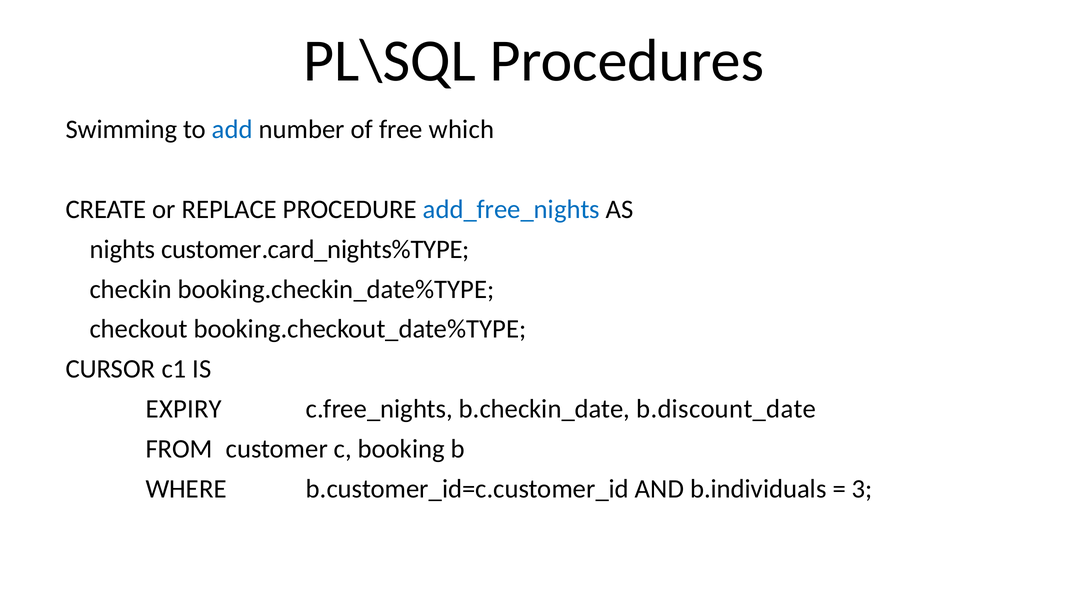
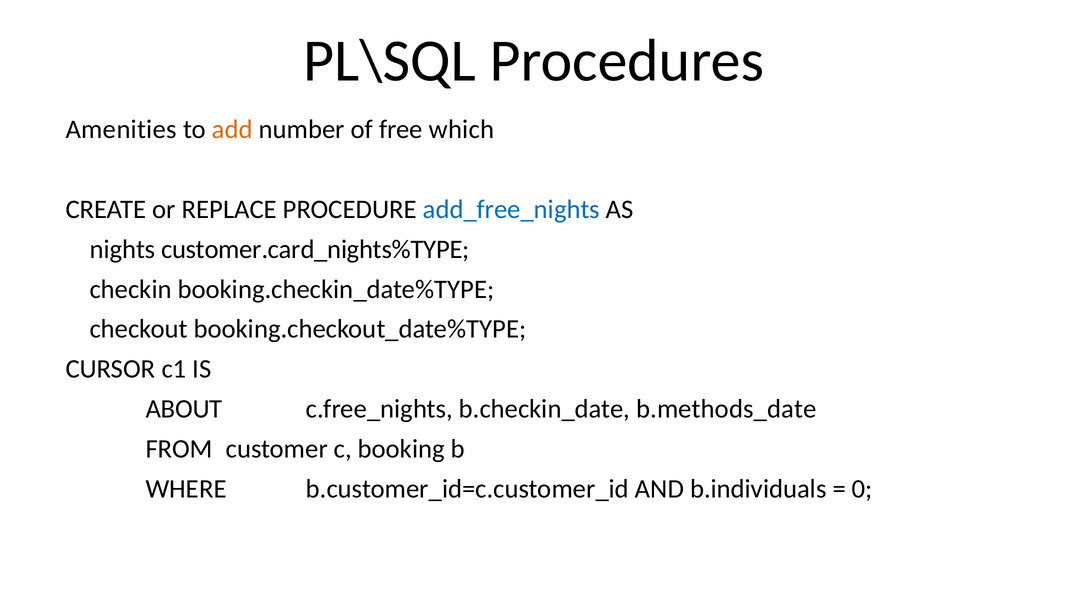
Swimming: Swimming -> Amenities (121, 129)
add colour: blue -> orange (232, 129)
EXPIRY: EXPIRY -> ABOUT (184, 409)
b.discount_date: b.discount_date -> b.methods_date (726, 409)
3: 3 -> 0 (862, 489)
